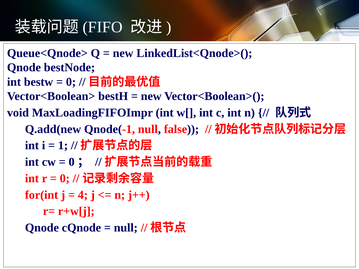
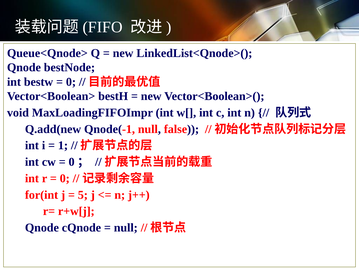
4: 4 -> 5 (83, 195)
